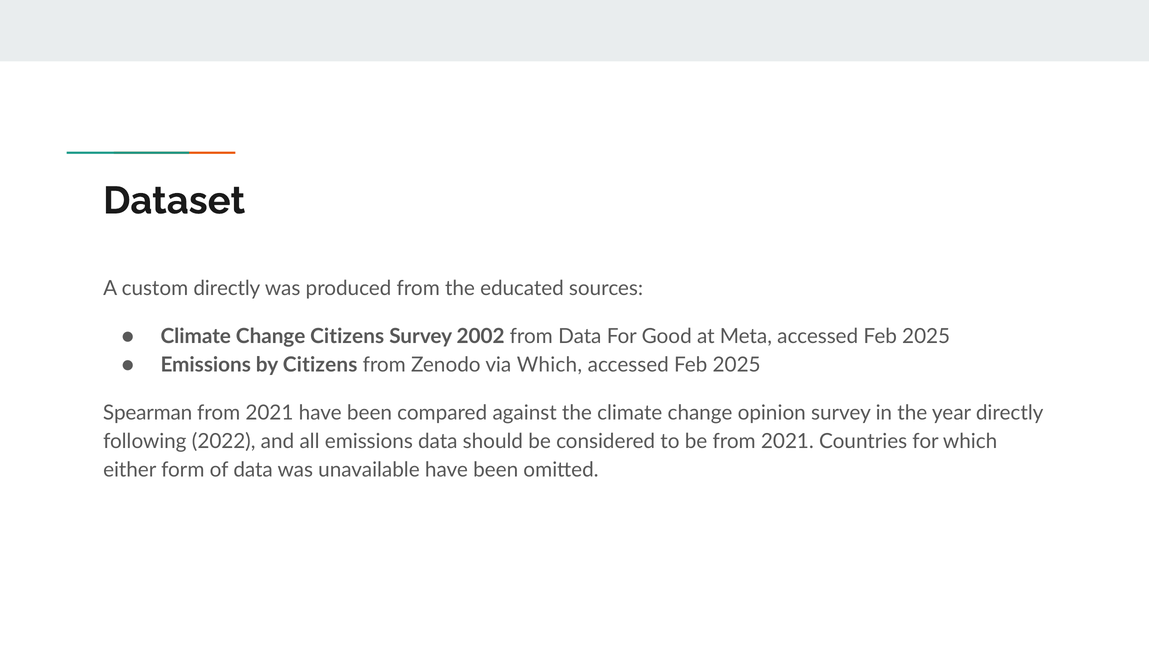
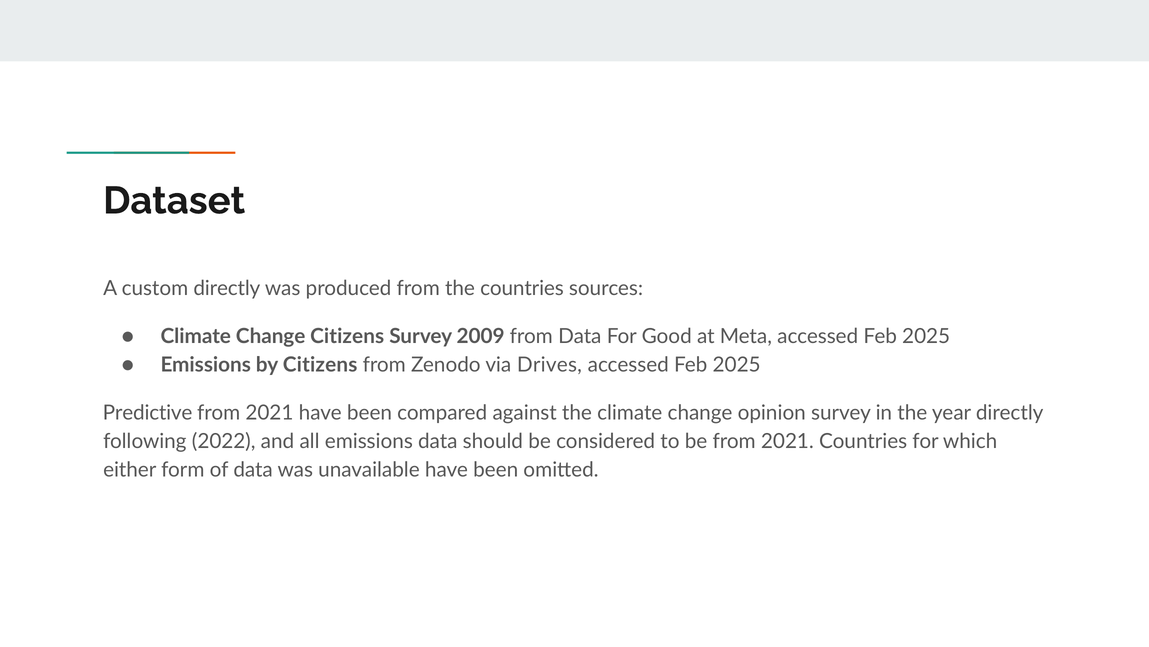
the educated: educated -> countries (522, 288)
2002: 2002 -> 2009 (481, 336)
via Which: Which -> Drives (549, 364)
Spearman: Spearman -> Predictive (148, 412)
